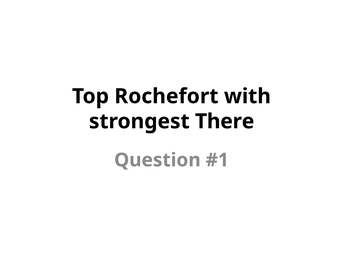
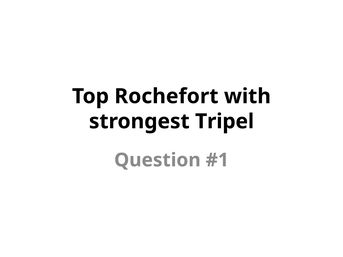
There: There -> Tripel (225, 122)
